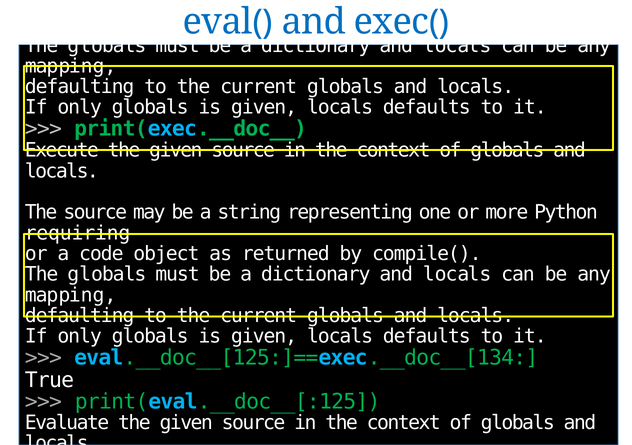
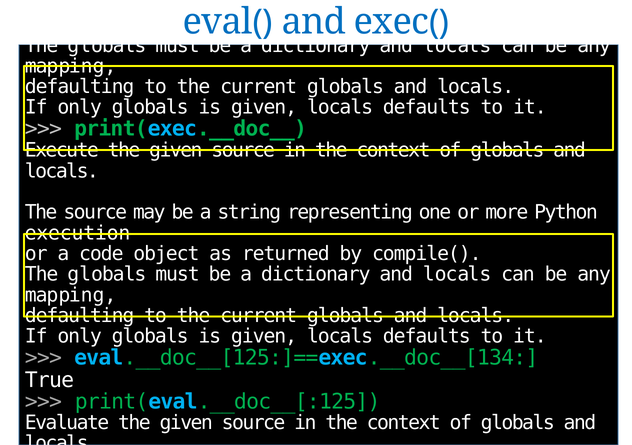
requiring: requiring -> execution (78, 233)
